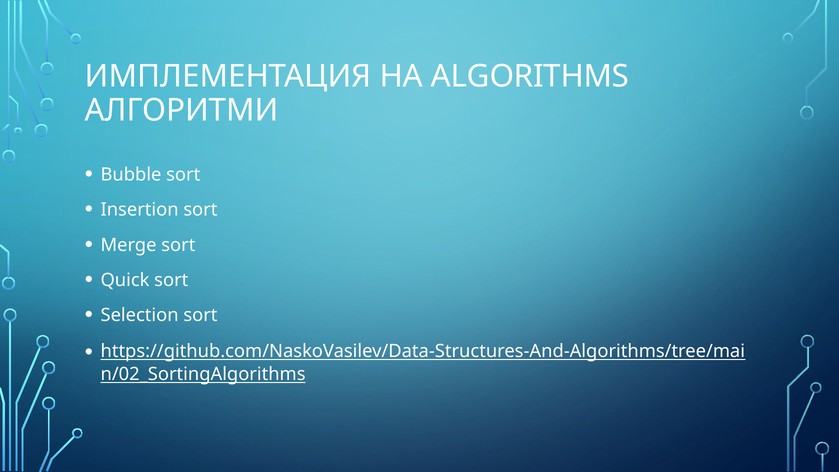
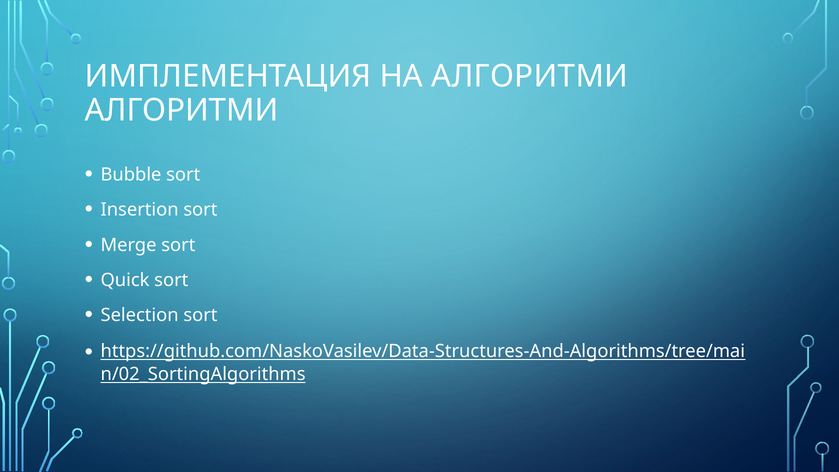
НА ALGORITHMS: ALGORITHMS -> АЛГОРИТМИ (530, 76)
